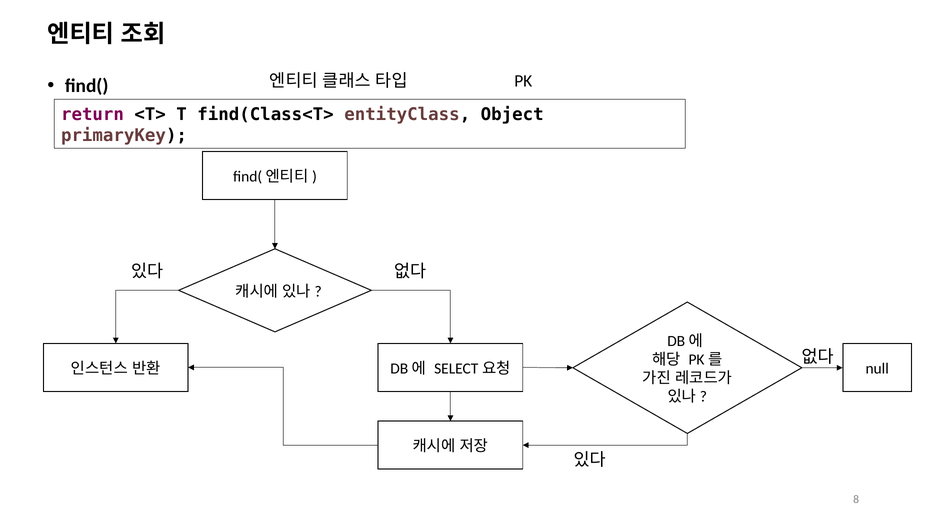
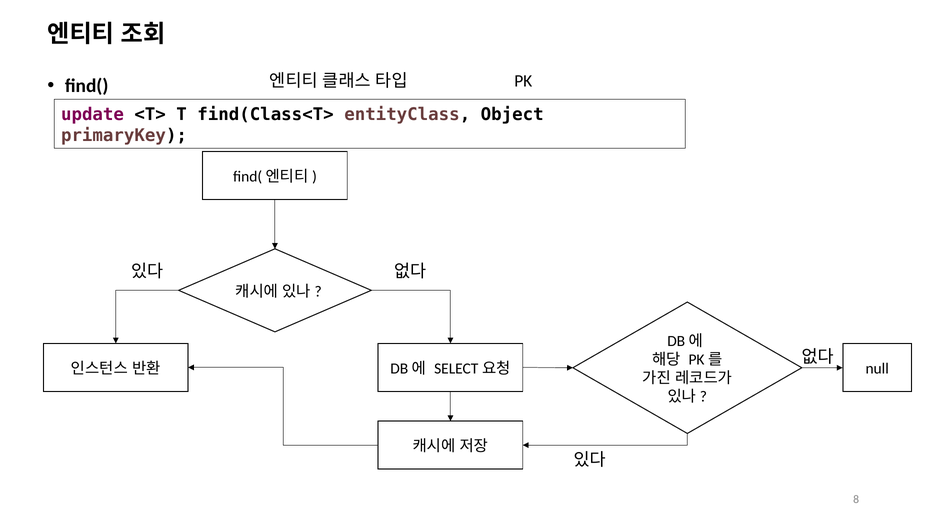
return: return -> update (92, 115)
